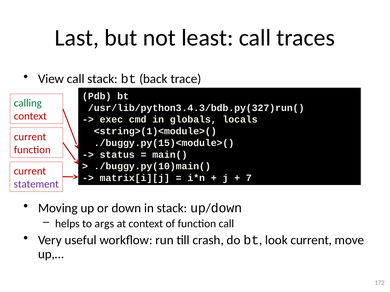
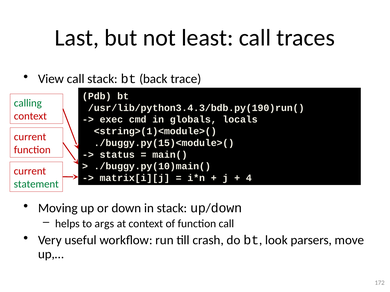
/usr/lib/python3.4.3/bdb.py(327)run(: /usr/lib/python3.4.3/bdb.py(327)run( -> /usr/lib/python3.4.3/bdb.py(190)run( (196, 108)
7: 7 -> 4 (249, 178)
statement colour: purple -> green (36, 184)
look current: current -> parsers (311, 241)
